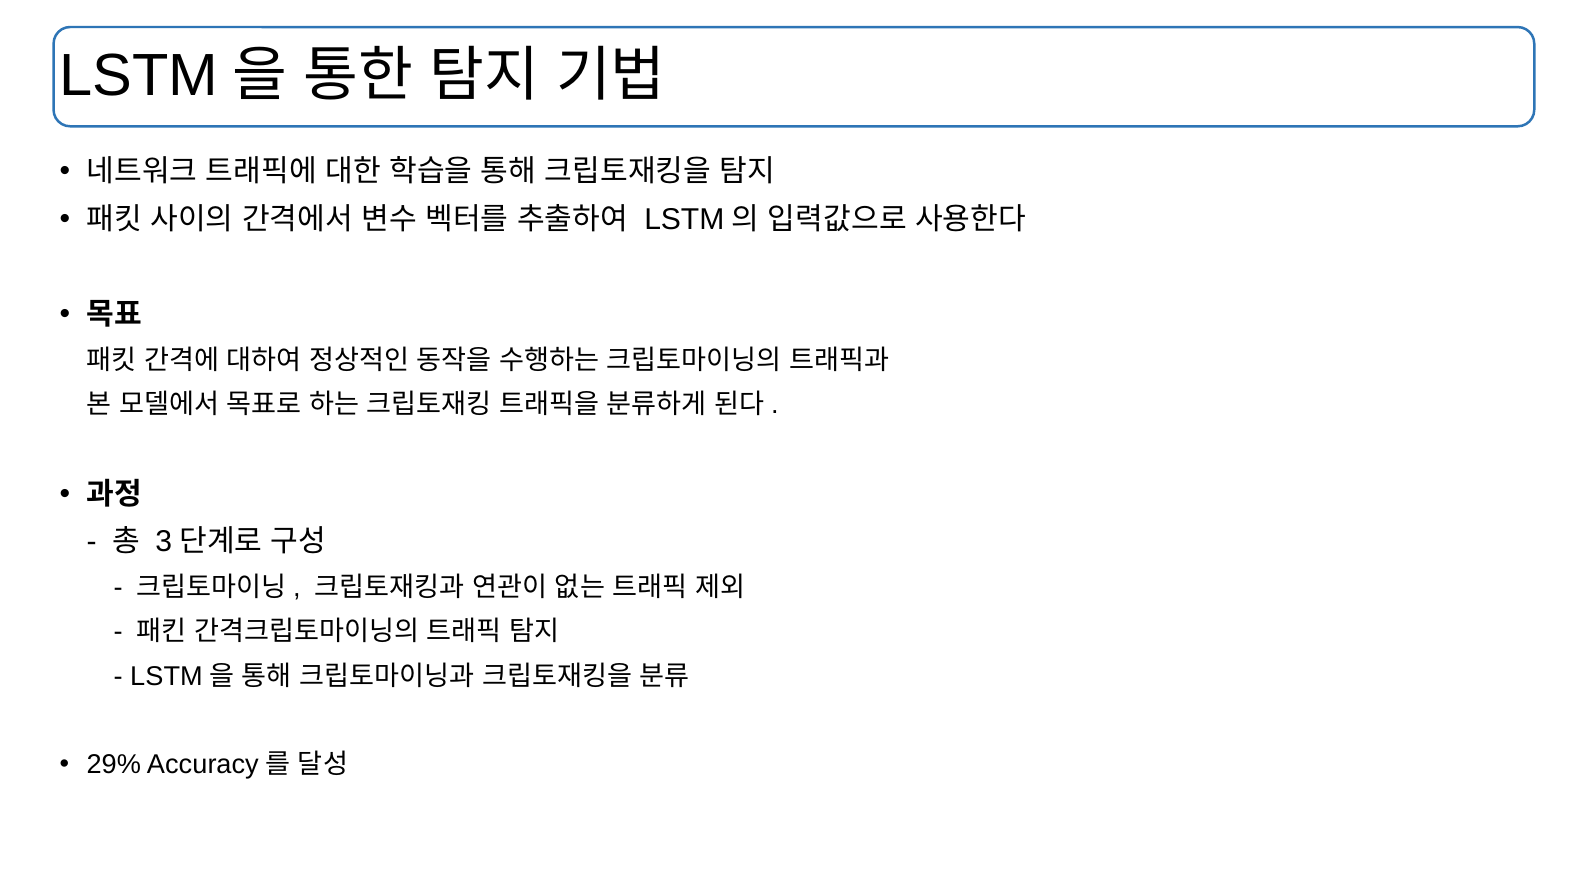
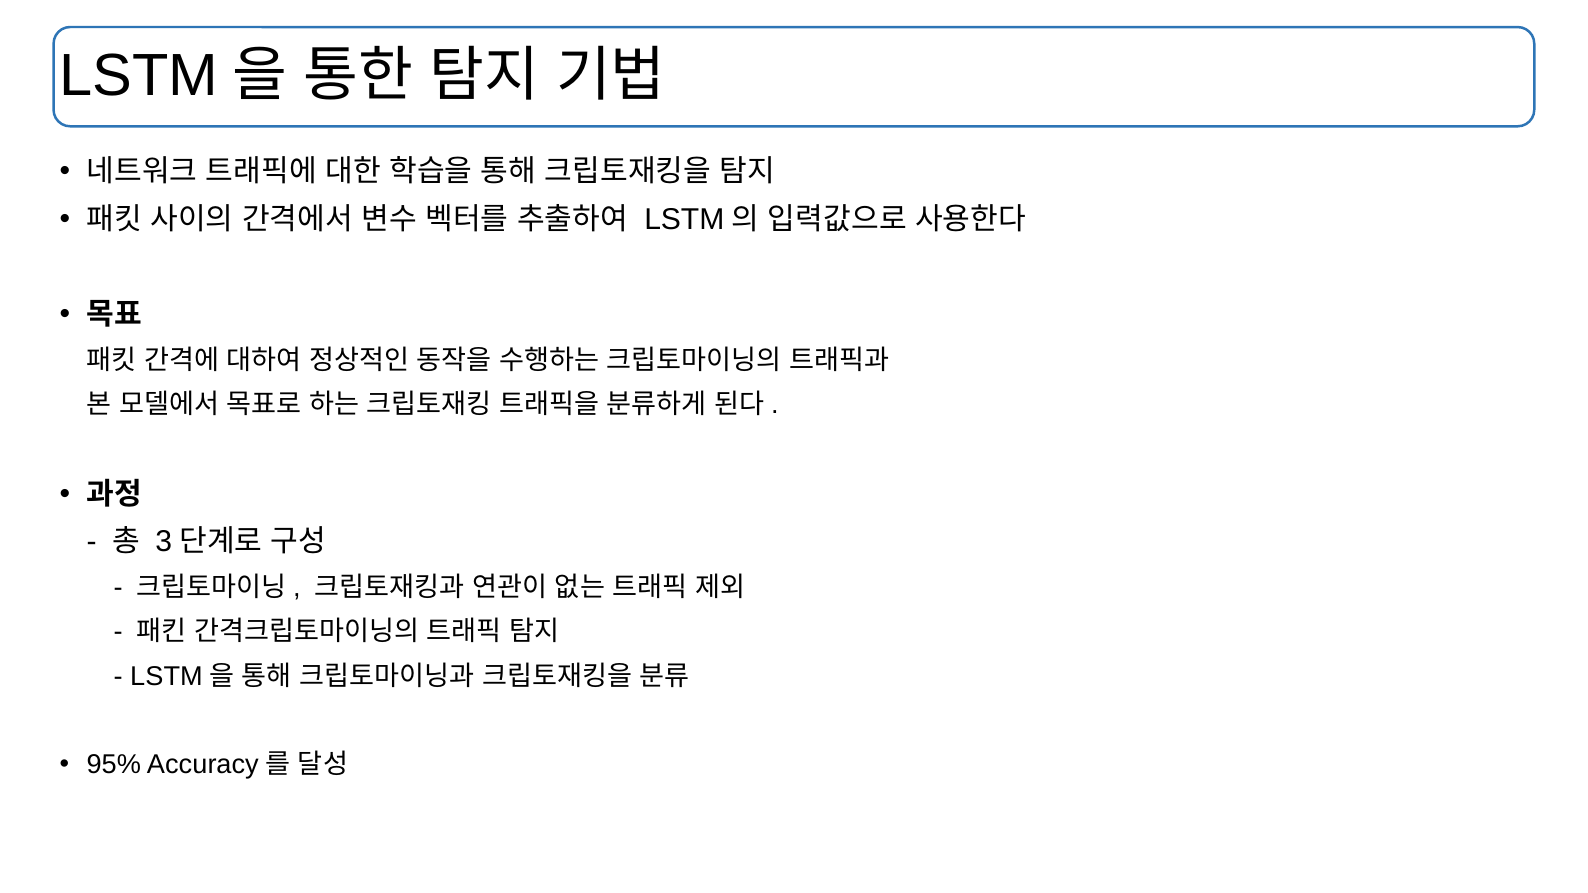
29%: 29% -> 95% (114, 765)
